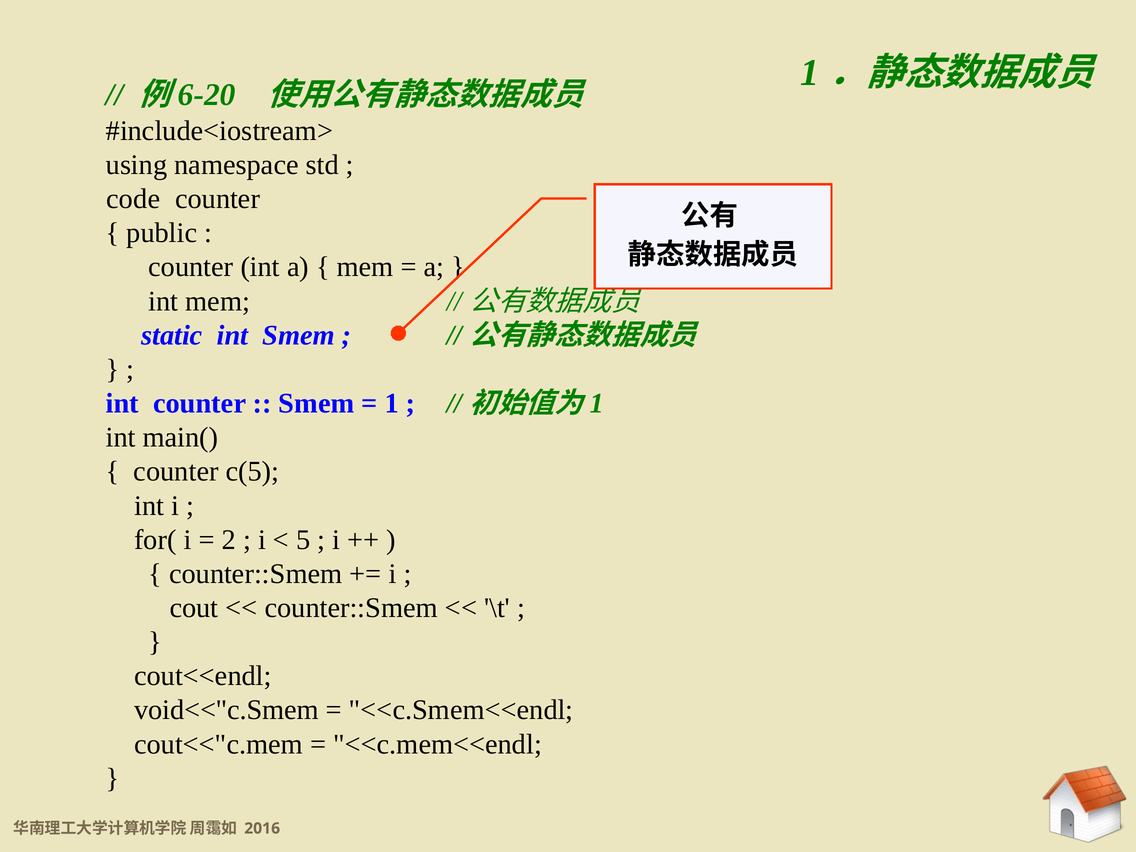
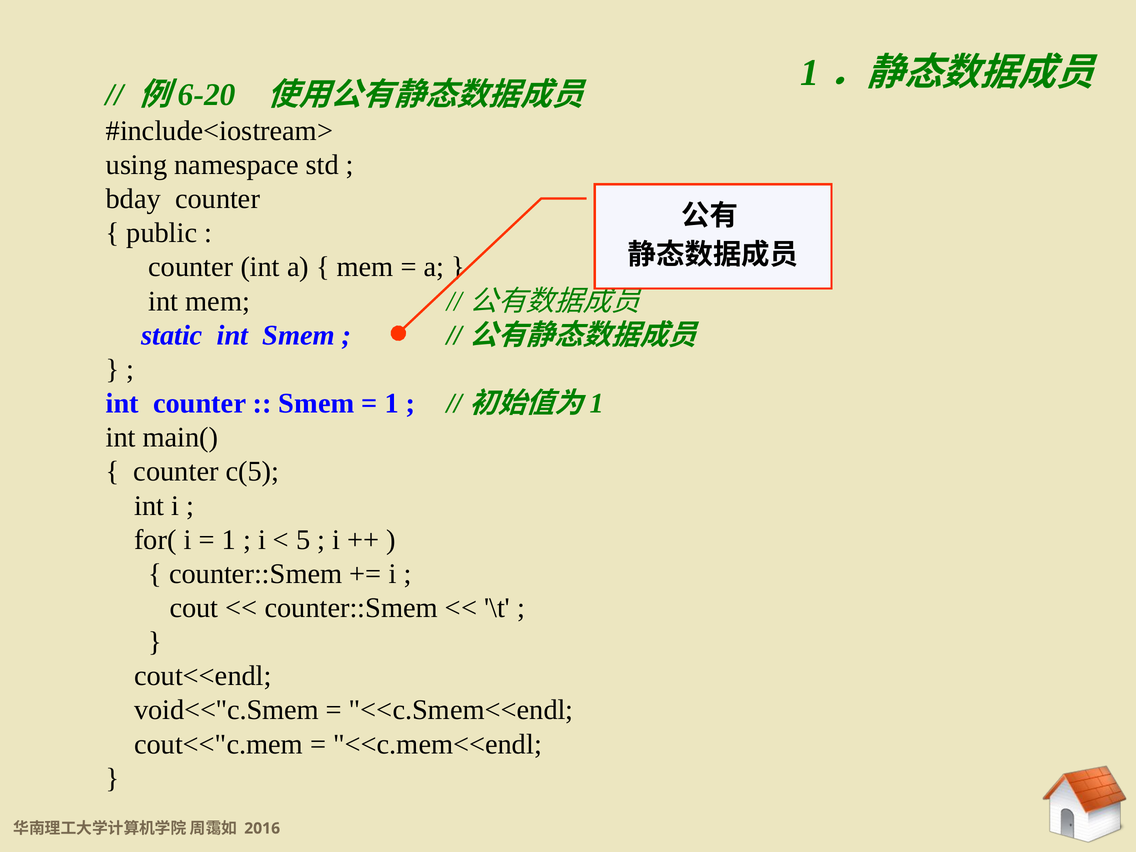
code: code -> bday (133, 199)
2: 2 -> 1 (229, 540)
